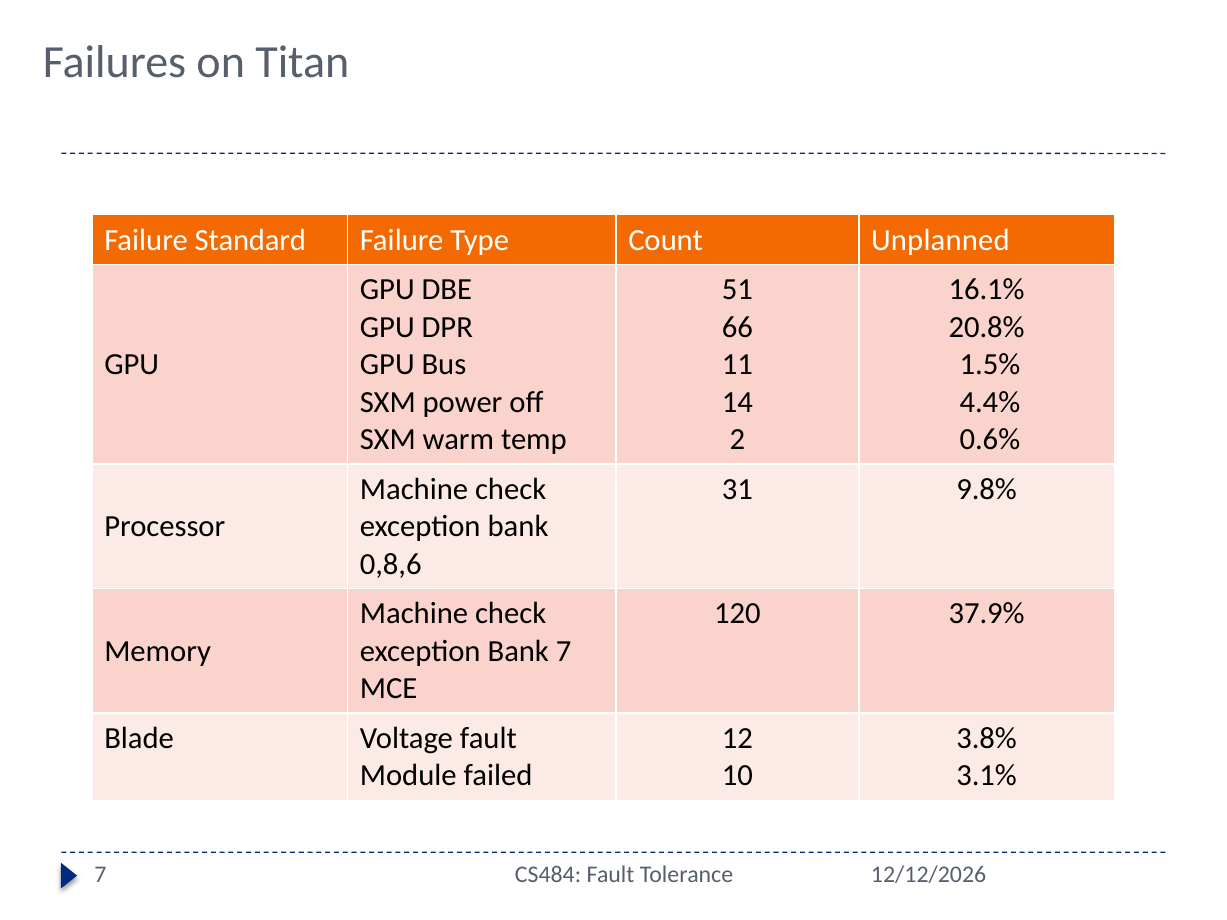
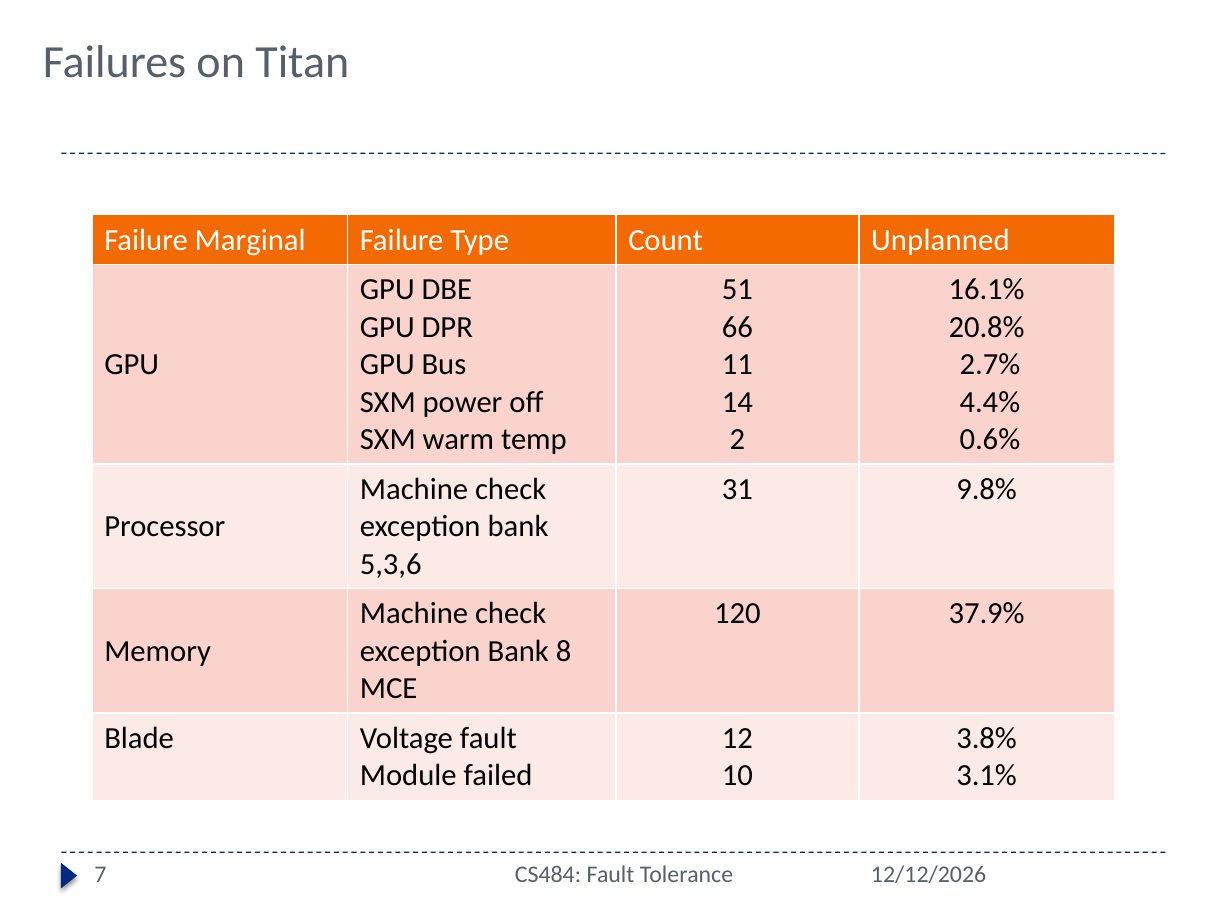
Standard: Standard -> Marginal (250, 240)
1.5%: 1.5% -> 2.7% (990, 365)
0,8,6: 0,8,6 -> 5,3,6 (391, 564)
Bank 7: 7 -> 8 (564, 651)
